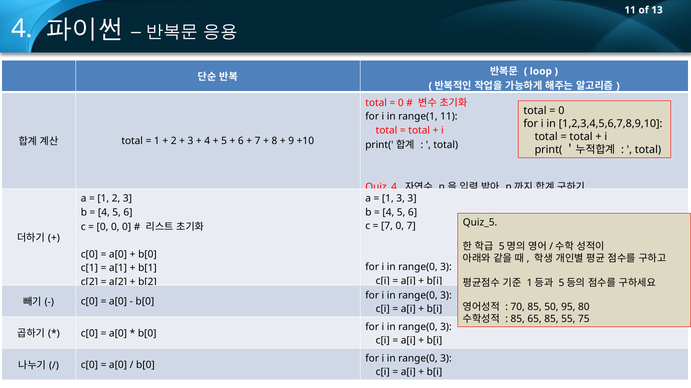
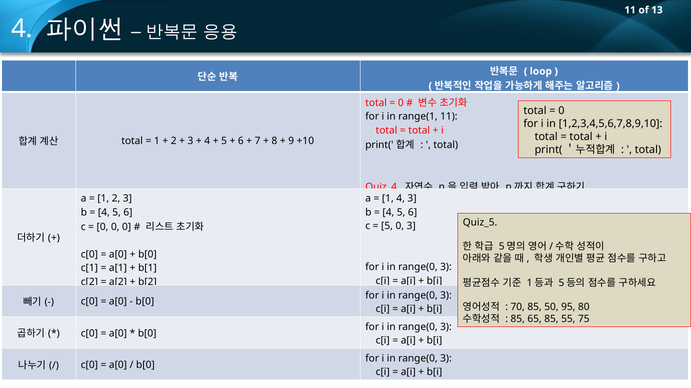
1 3: 3 -> 4 (401, 199)
7: 7 -> 5 (387, 226)
0 7: 7 -> 3 (411, 226)
